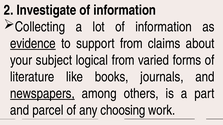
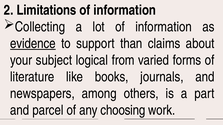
Investigate: Investigate -> Limitations (46, 10)
support from: from -> than (131, 44)
newspapers underline: present -> none (42, 94)
